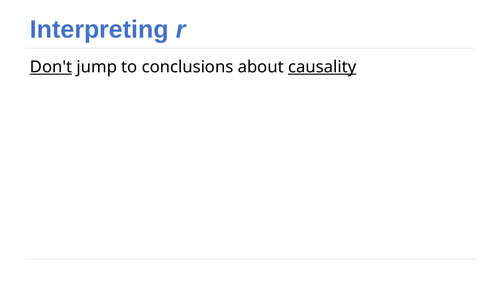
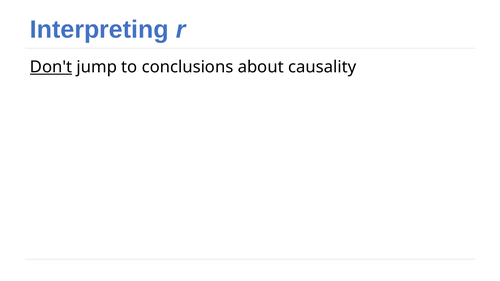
causality underline: present -> none (322, 67)
